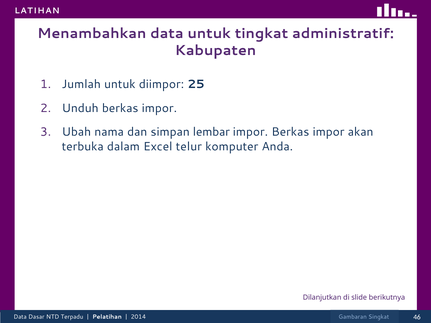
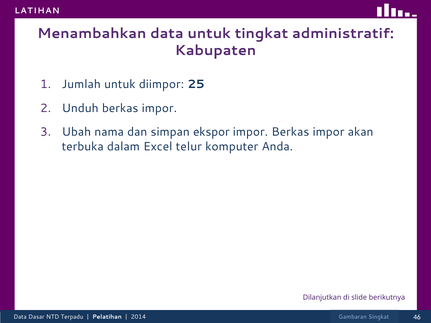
lembar: lembar -> ekspor (211, 132)
